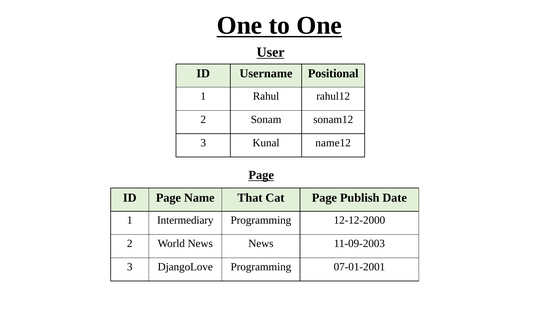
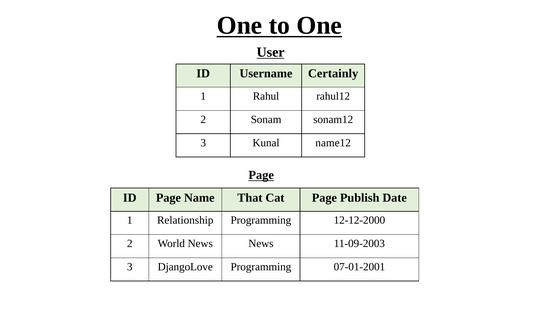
Positional: Positional -> Certainly (333, 74)
Intermediary: Intermediary -> Relationship (185, 221)
